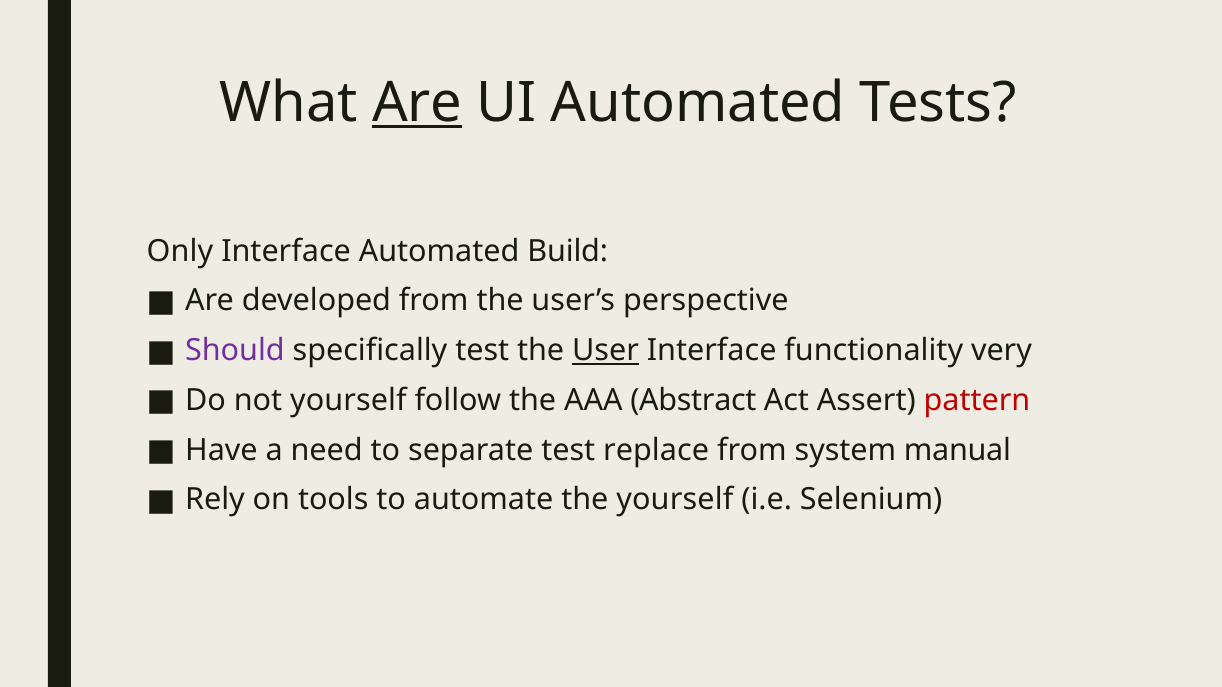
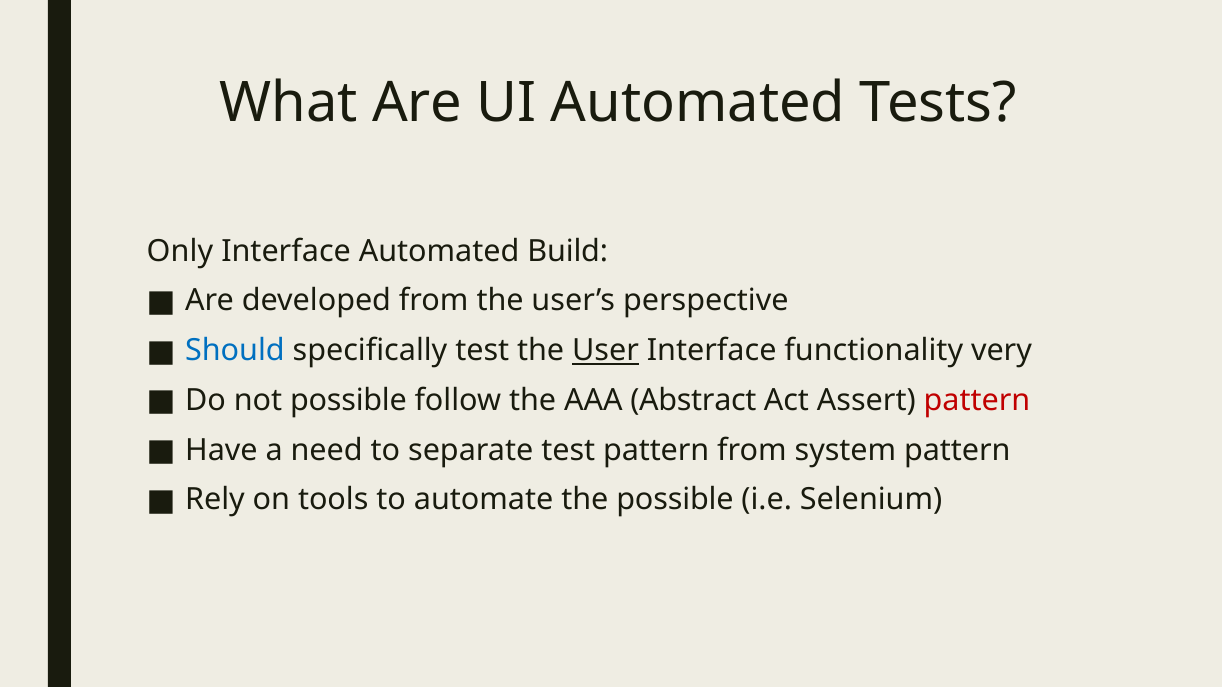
Are underline: present -> none (417, 103)
Should colour: purple -> blue (235, 351)
not yourself: yourself -> possible (348, 400)
test replace: replace -> pattern (656, 450)
system manual: manual -> pattern (957, 450)
the yourself: yourself -> possible (675, 500)
